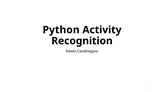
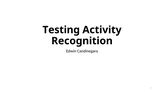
Python: Python -> Testing (61, 30)
